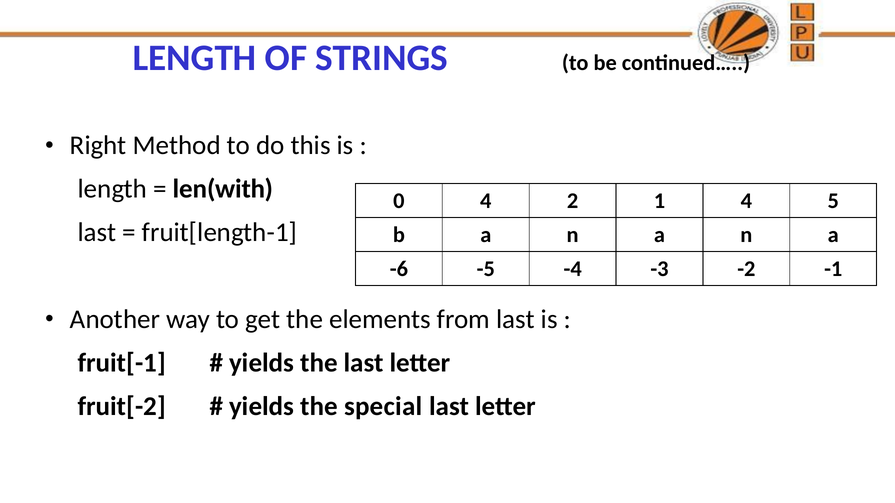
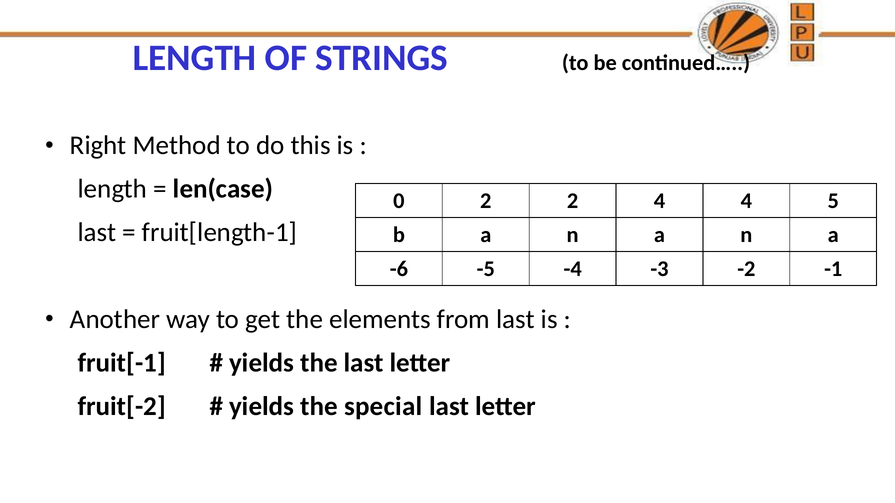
len(with: len(with -> len(case (223, 189)
0 4: 4 -> 2 (486, 201)
2 1: 1 -> 4 (659, 201)
